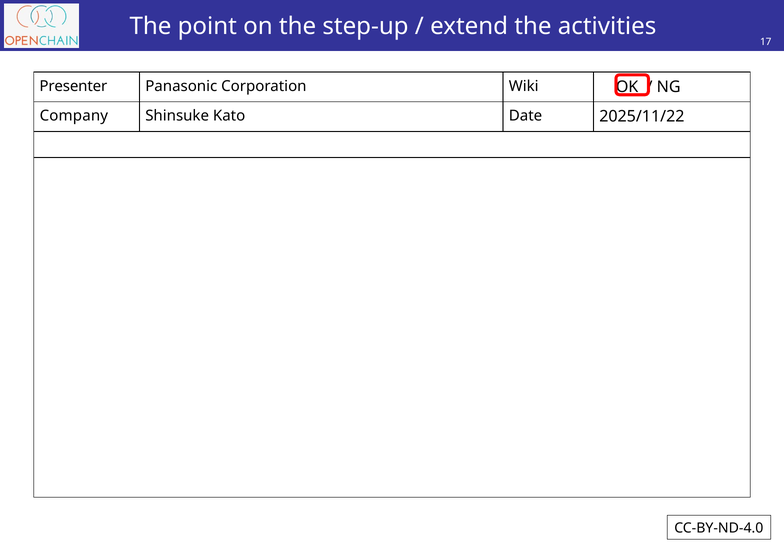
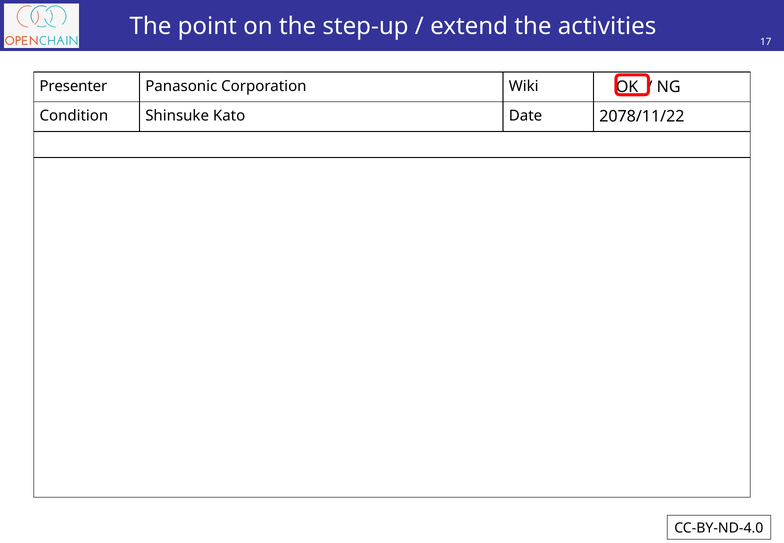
Company: Company -> Condition (74, 116)
2025/11/22: 2025/11/22 -> 2078/11/22 (642, 116)
